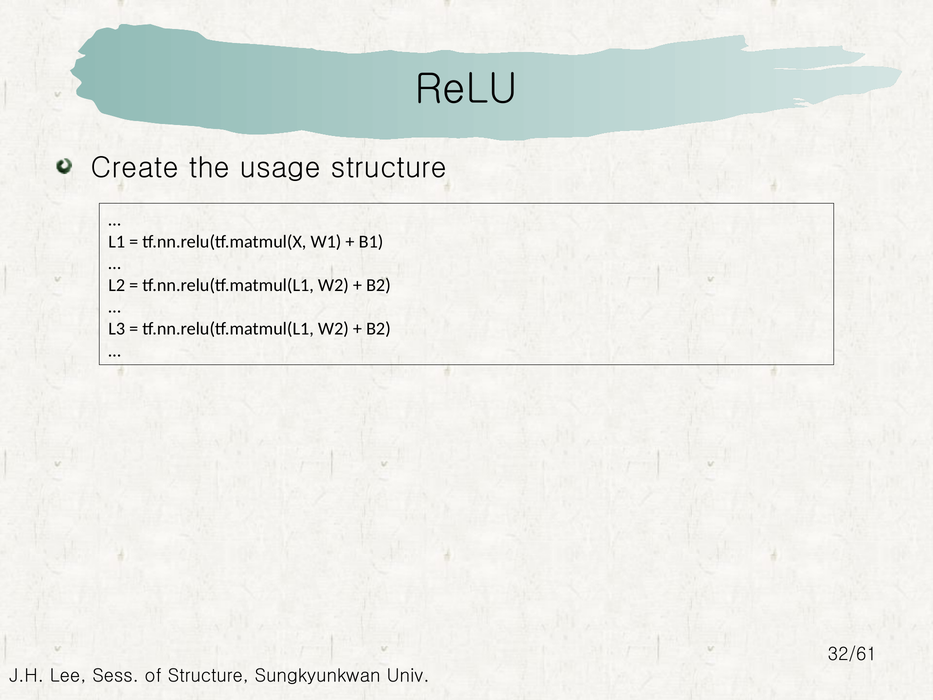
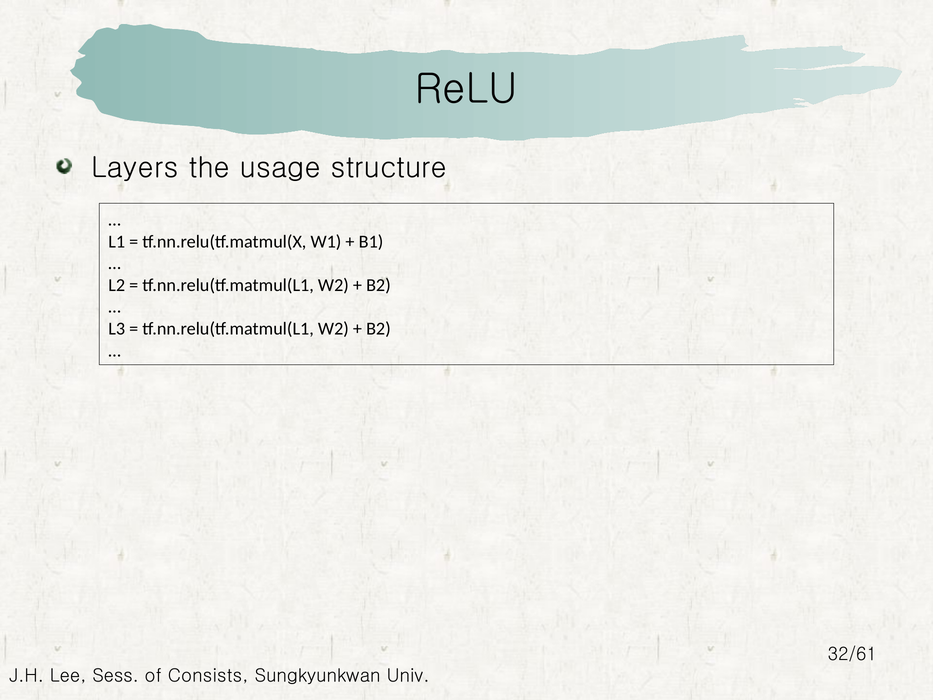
Create: Create -> Layers (135, 168)
of Structure: Structure -> Consists (208, 675)
